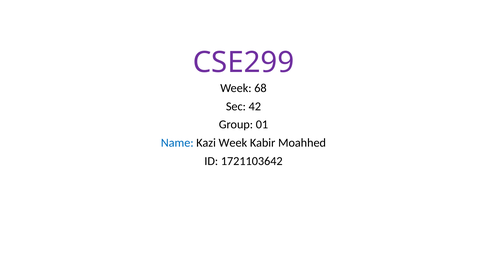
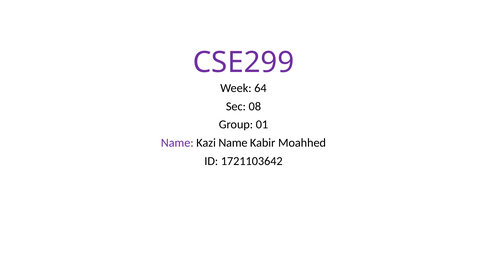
68: 68 -> 64 (260, 88)
42: 42 -> 08 (255, 106)
Name colour: blue -> purple (177, 143)
Kazi Week: Week -> Name (233, 143)
